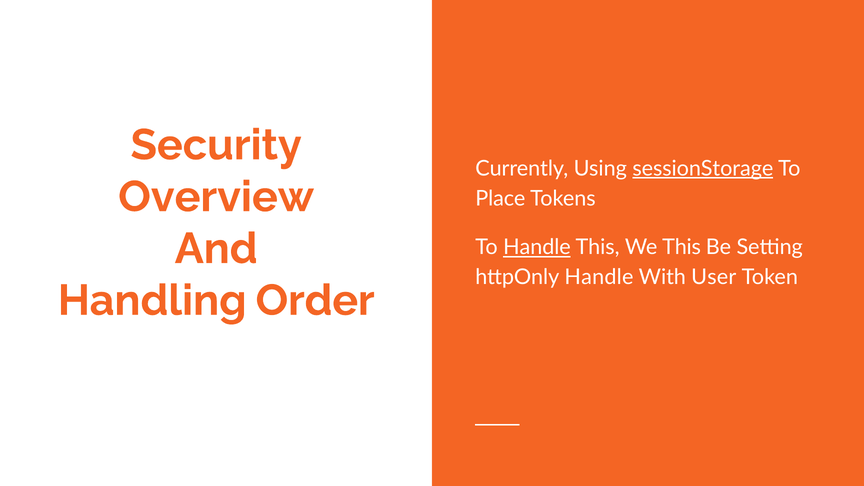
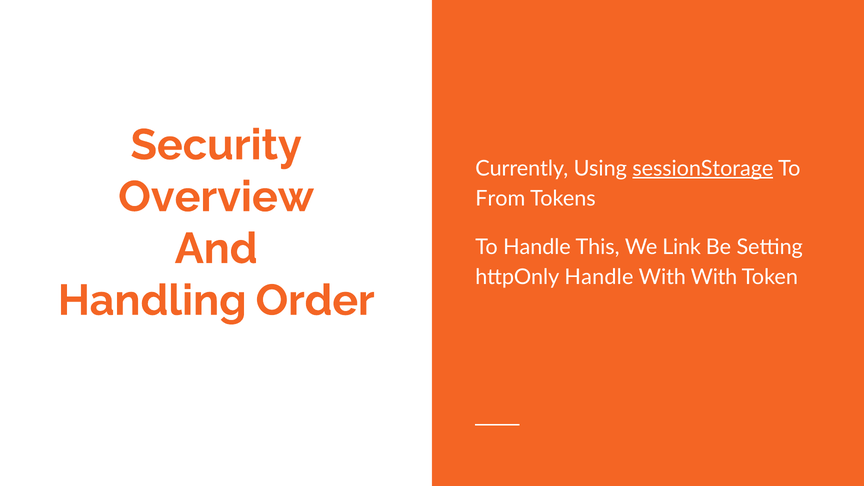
Place: Place -> From (500, 198)
Handle underline: present -> none (537, 247)
We This: This -> Link (682, 247)
With User: User -> With (714, 277)
